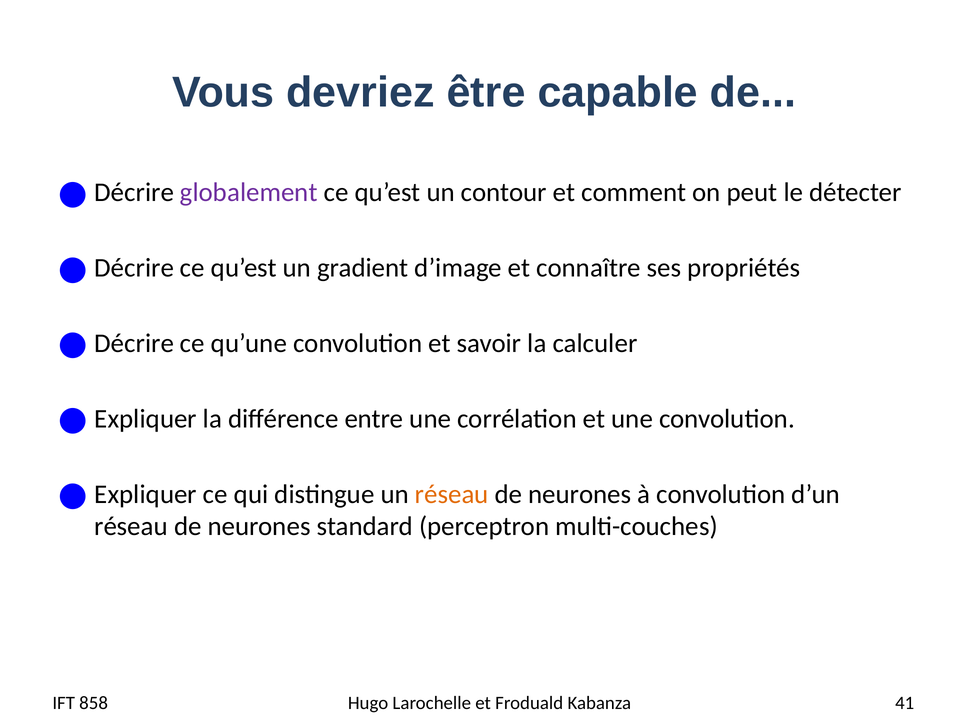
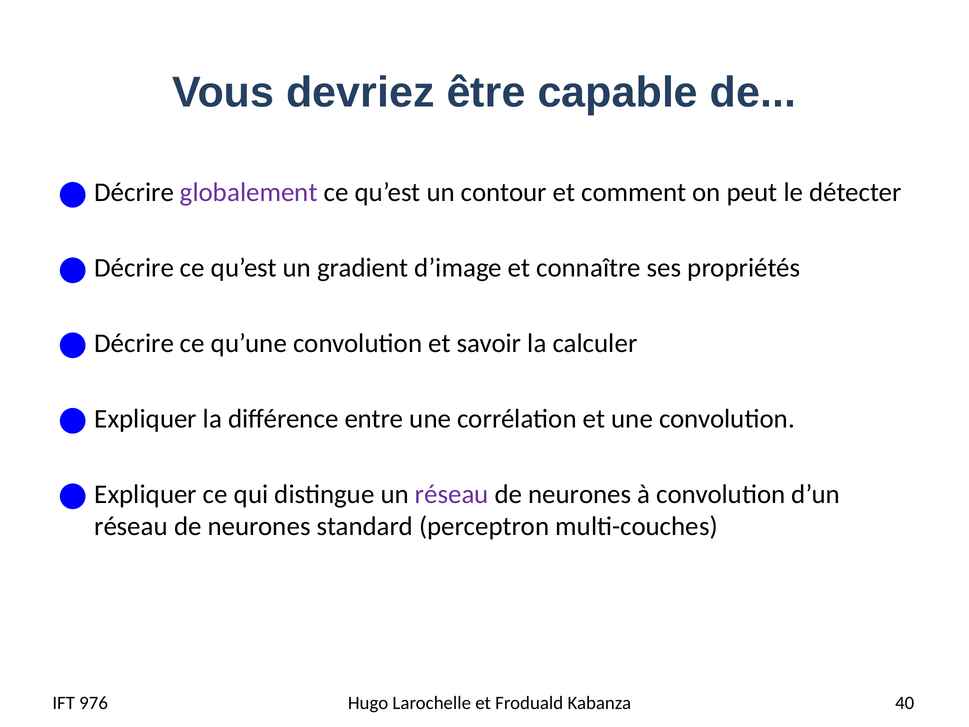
réseau colour: orange -> purple (452, 494)
858: 858 -> 976 (94, 703)
41: 41 -> 40 (905, 703)
